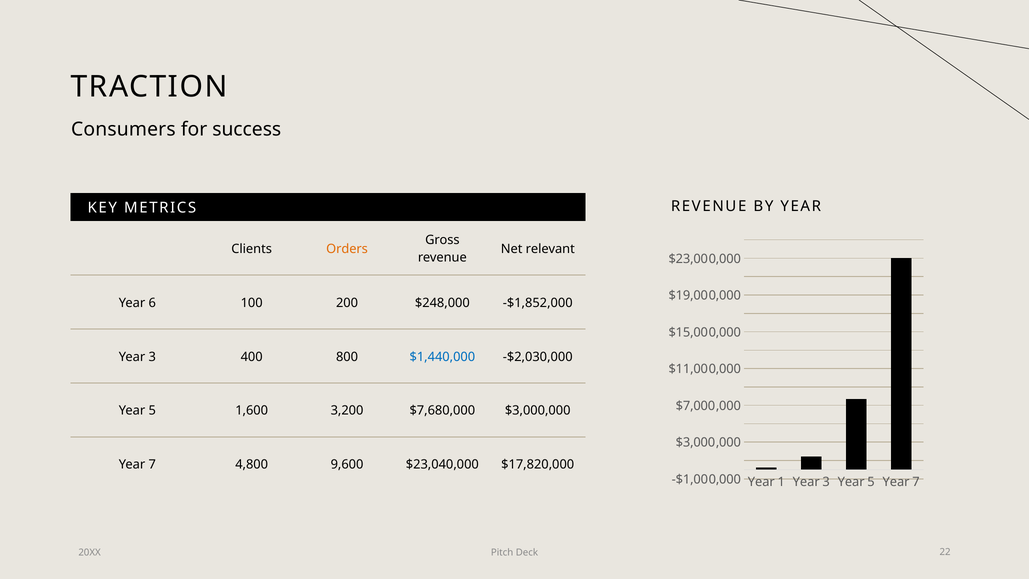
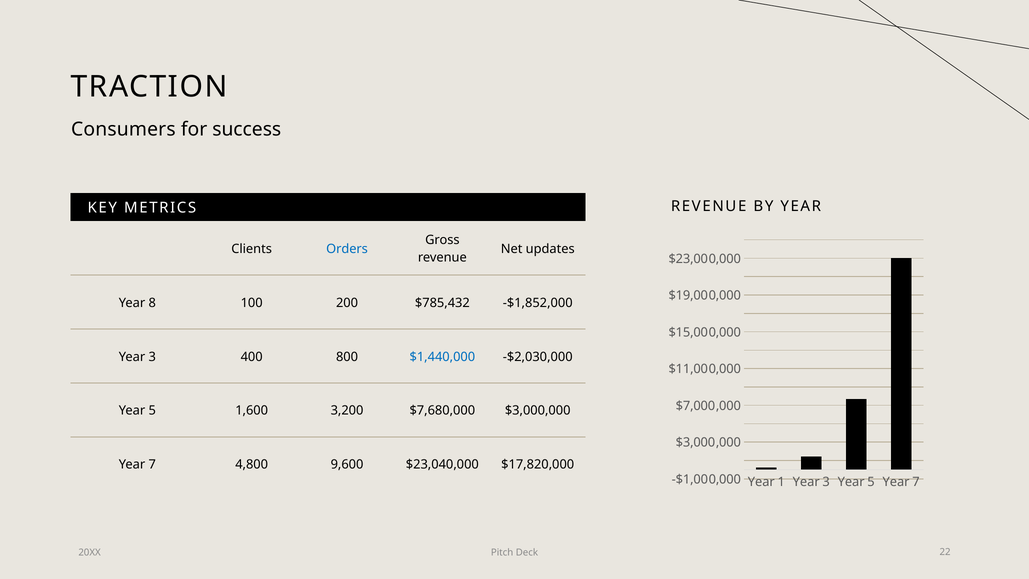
Orders colour: orange -> blue (347, 249)
relevant: relevant -> updates (550, 249)
6: 6 -> 8 (152, 303)
$248,000: $248,000 -> $785,432 (442, 303)
